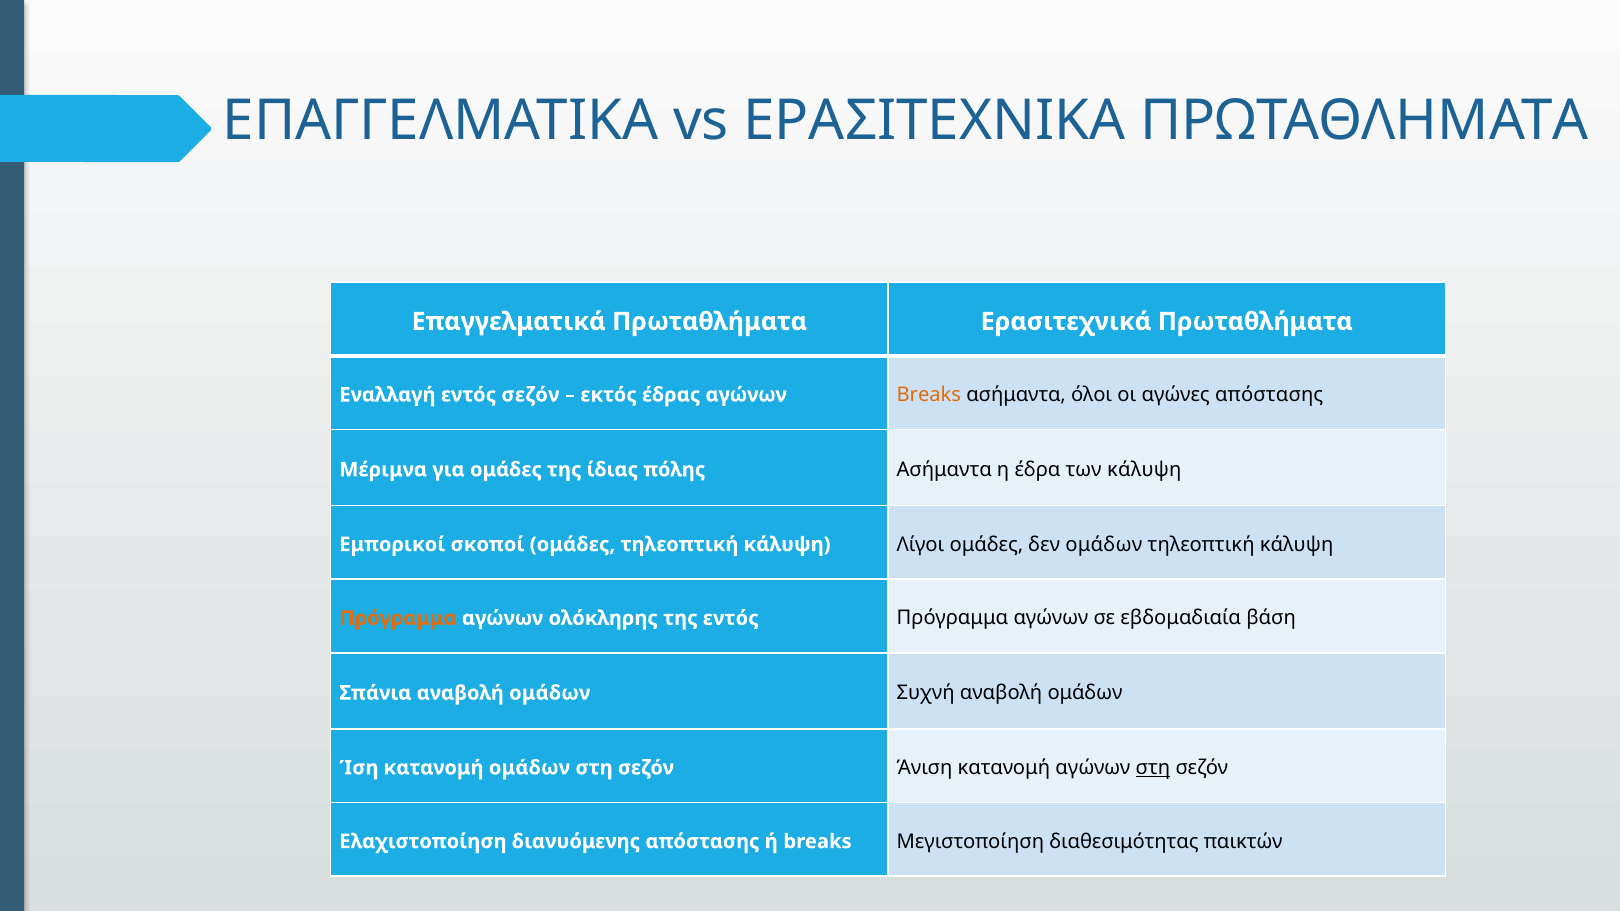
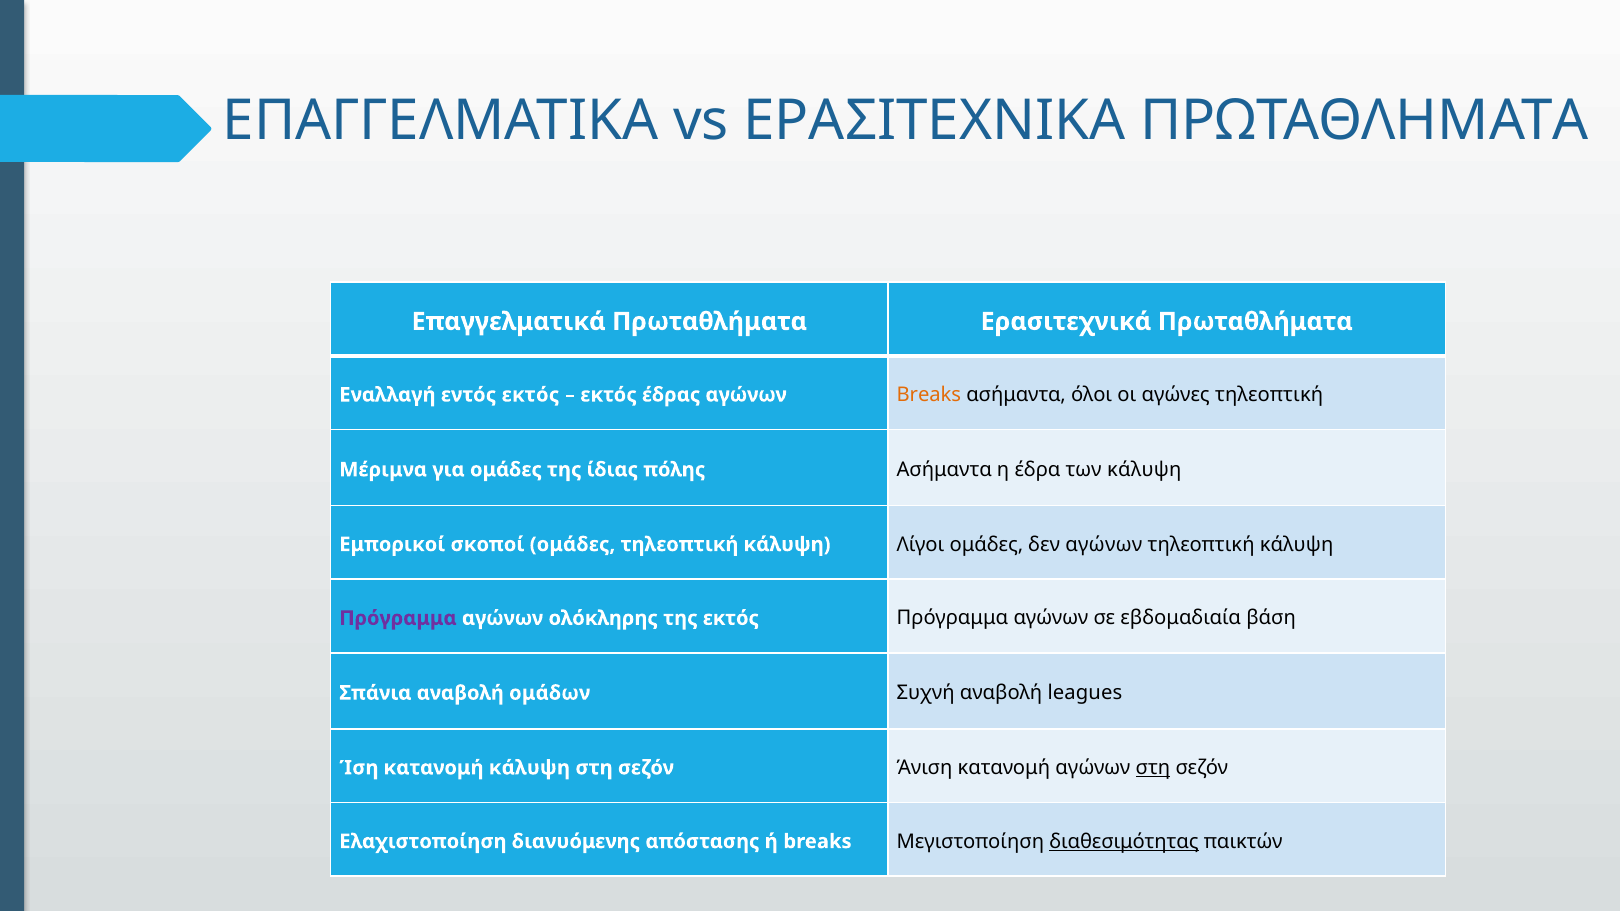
εντός σεζόν: σεζόν -> εκτός (530, 395)
αγώνες απόστασης: απόστασης -> τηλεοπτική (1269, 395)
δεν ομάδων: ομάδων -> αγώνων (1104, 545)
Πρόγραμμα colour: orange -> purple (398, 618)
της εντός: εντός -> εκτός (731, 618)
Συχνή αναβολή ομάδων: ομάδων -> leagues (1085, 693)
κατανομή ομάδων: ομάδων -> κάλυψη (529, 768)
διαθεσιμότητας underline: none -> present (1124, 842)
